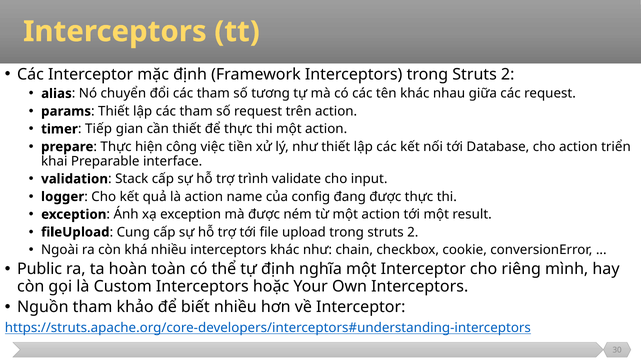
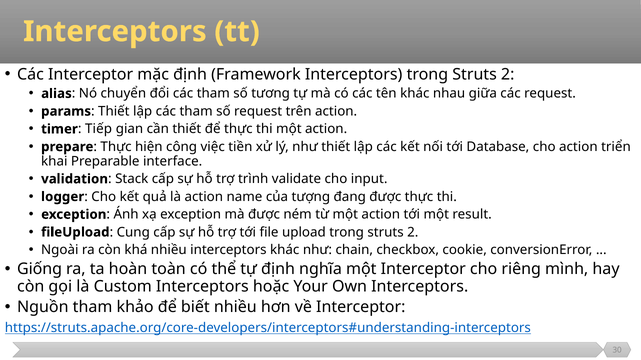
config: config -> tượng (311, 197)
Public: Public -> Giống (40, 269)
